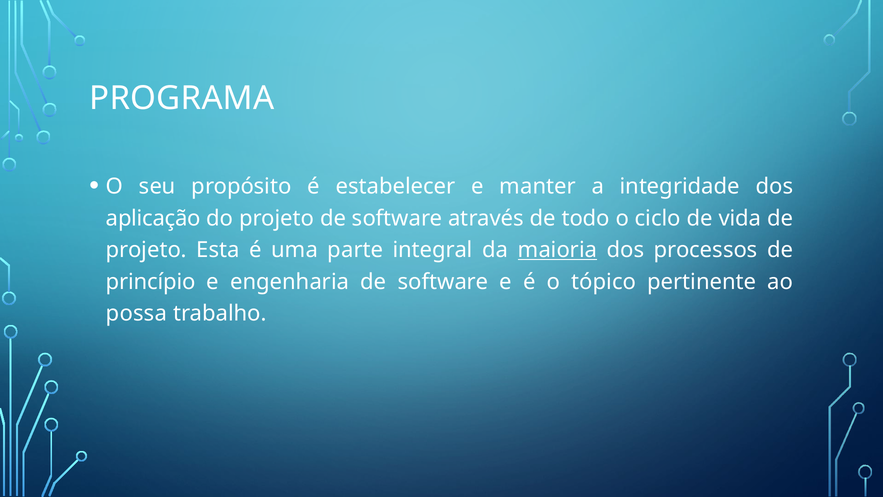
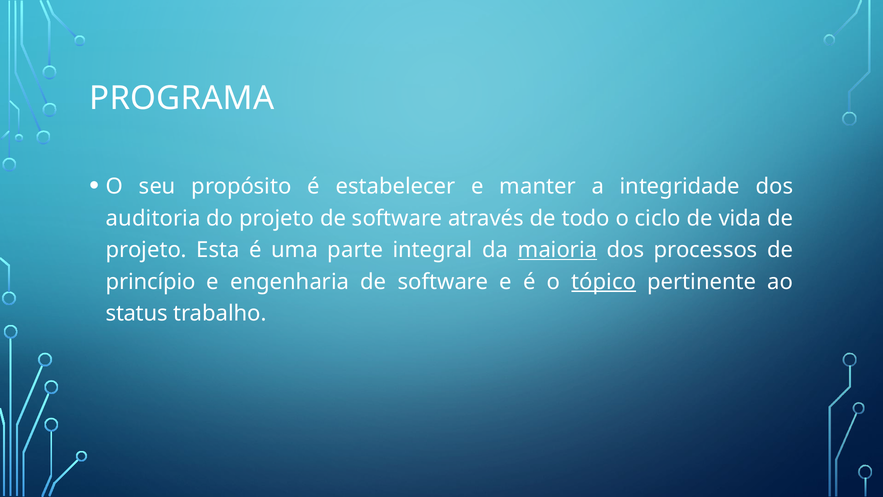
aplicação: aplicação -> auditoria (153, 218)
tópico underline: none -> present (604, 282)
possa: possa -> status (137, 313)
